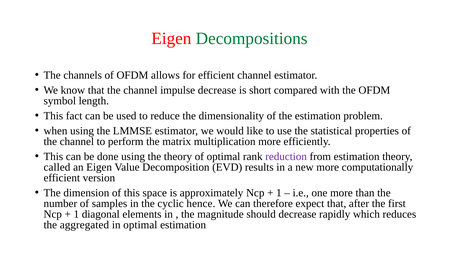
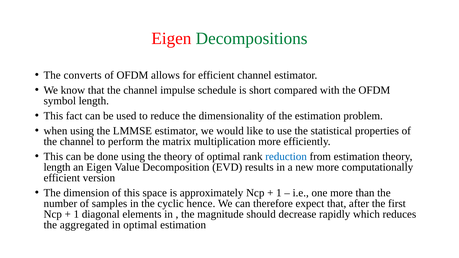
channels: channels -> converts (83, 75)
impulse decrease: decrease -> schedule (217, 90)
reduction colour: purple -> blue (286, 157)
called: called -> length (57, 167)
